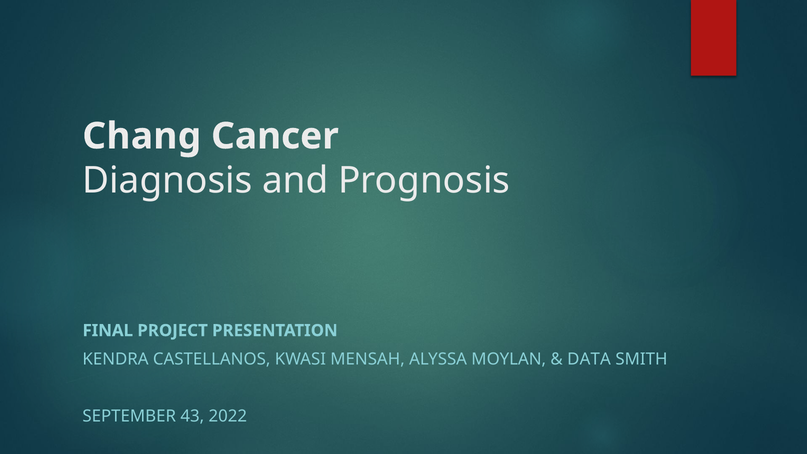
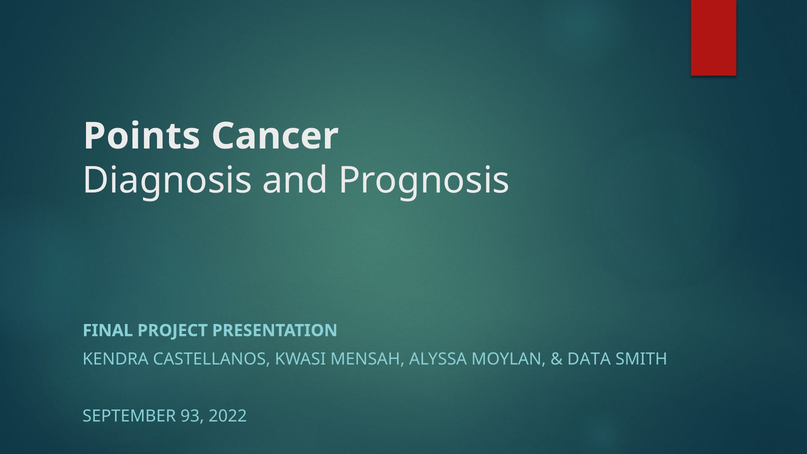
Chang: Chang -> Points (142, 136)
43: 43 -> 93 (192, 416)
